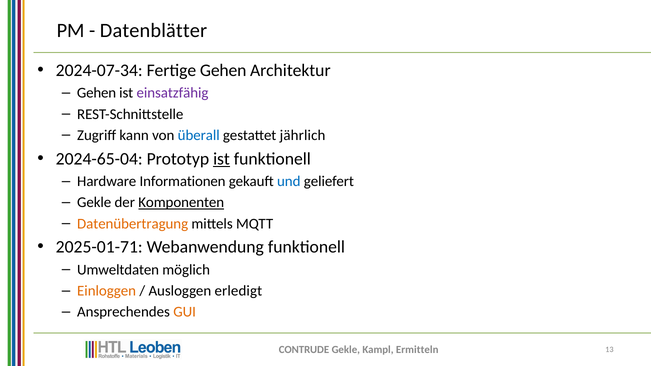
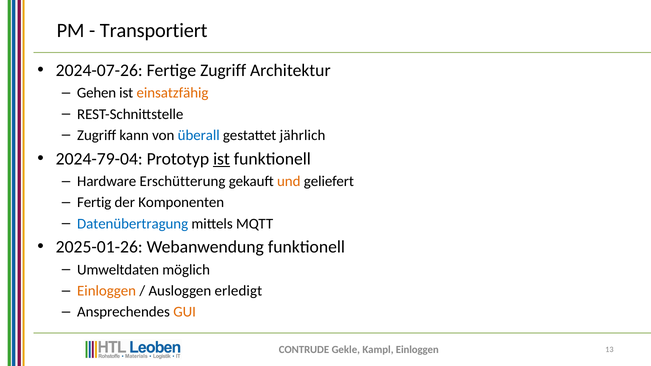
Datenblätter: Datenblätter -> Transportiert (154, 31)
2024-07-34: 2024-07-34 -> 2024-07-26 (99, 70)
Fertige Gehen: Gehen -> Zugriff (223, 70)
einsatzfähig colour: purple -> orange (173, 93)
2024-65-04: 2024-65-04 -> 2024-79-04 (99, 159)
Informationen: Informationen -> Erschütterung (183, 181)
und colour: blue -> orange (289, 181)
Gekle: Gekle -> Fertig (94, 203)
Komponenten underline: present -> none (181, 203)
Datenübertragung colour: orange -> blue (133, 224)
2025-01-71: 2025-01-71 -> 2025-01-26 (99, 247)
Kampl Ermitteln: Ermitteln -> Einloggen (417, 350)
